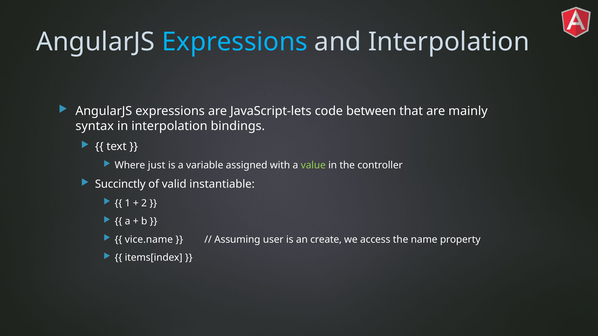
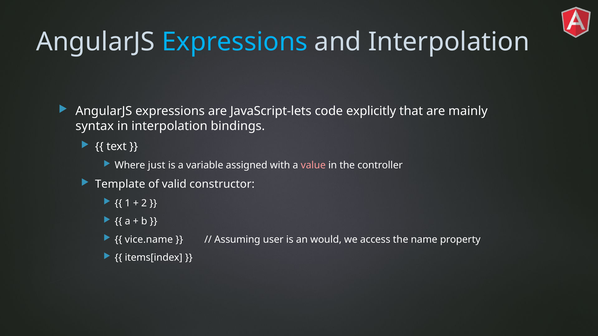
between: between -> explicitly (371, 111)
value colour: light green -> pink (313, 165)
Succinctly: Succinctly -> Template (120, 184)
instantiable: instantiable -> constructor (222, 184)
create: create -> would (326, 240)
